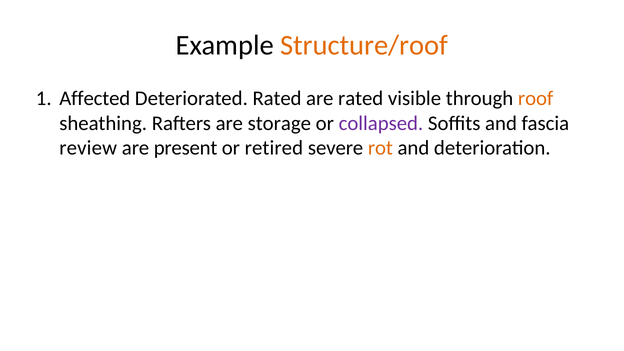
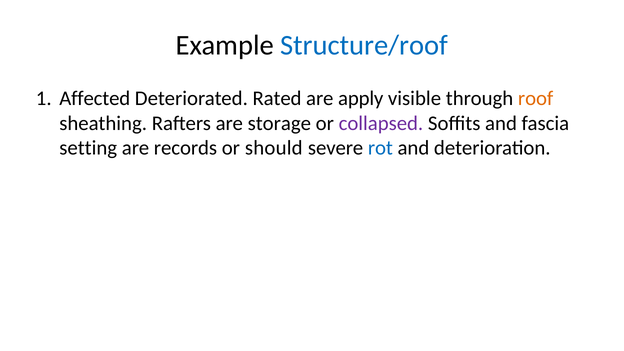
Structure/roof colour: orange -> blue (364, 45)
are rated: rated -> apply (361, 98)
review: review -> setting (88, 148)
present: present -> records (185, 148)
retired: retired -> should (274, 148)
rot colour: orange -> blue (380, 148)
